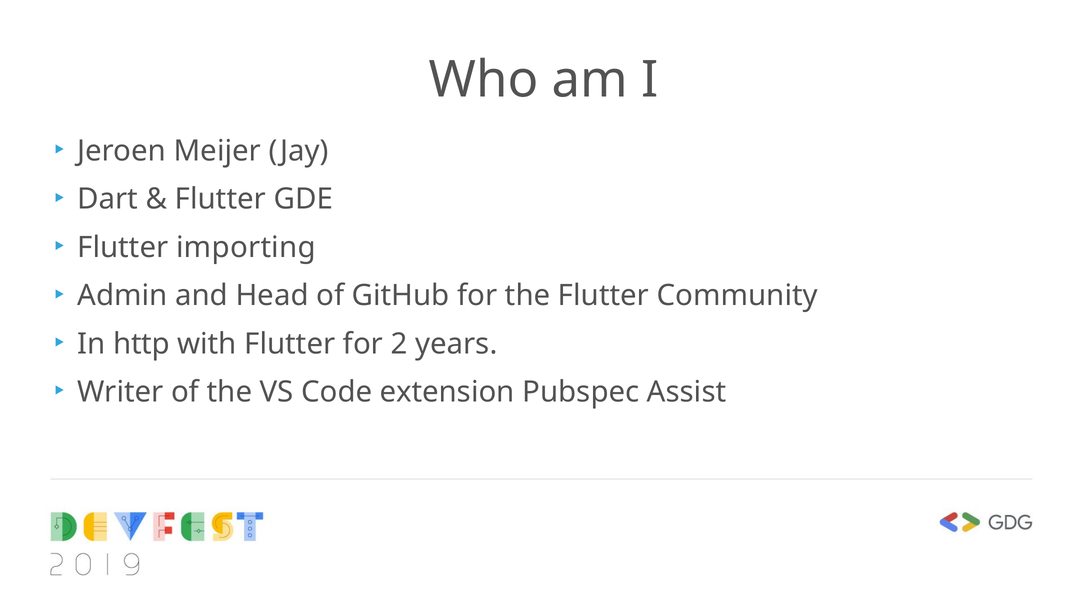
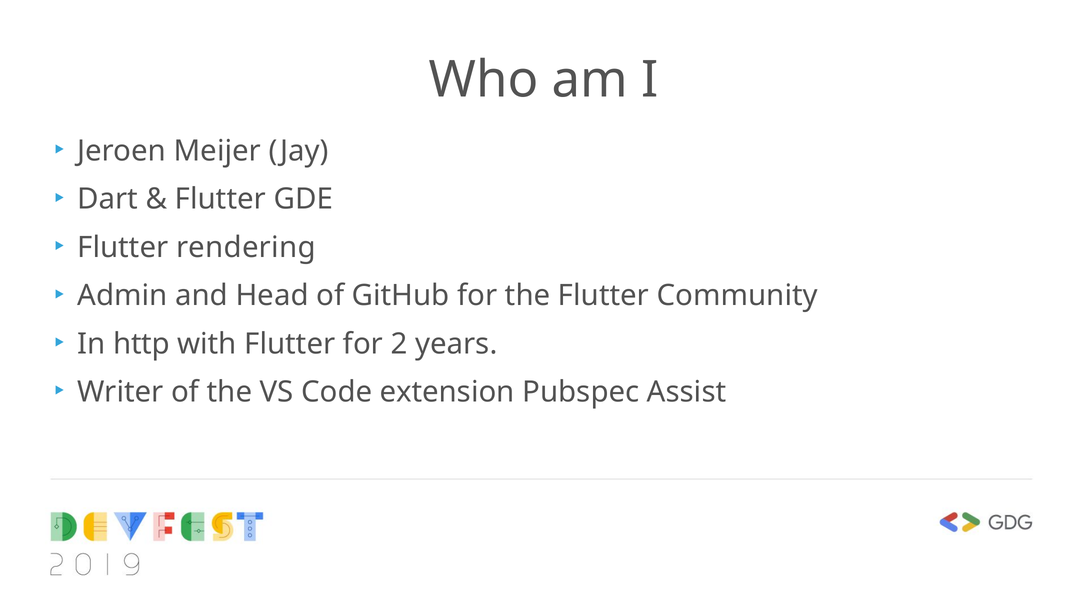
importing: importing -> rendering (246, 247)
